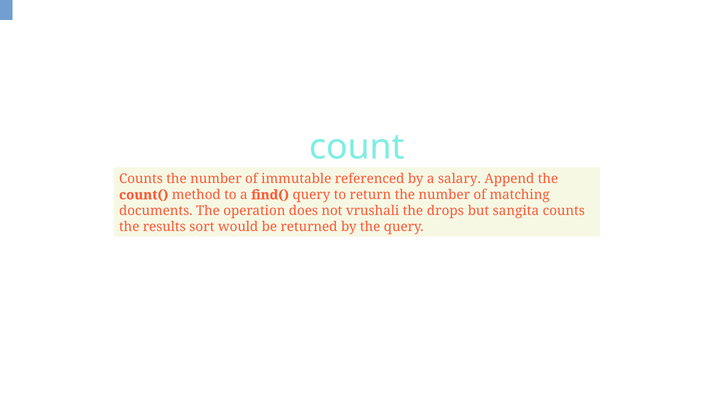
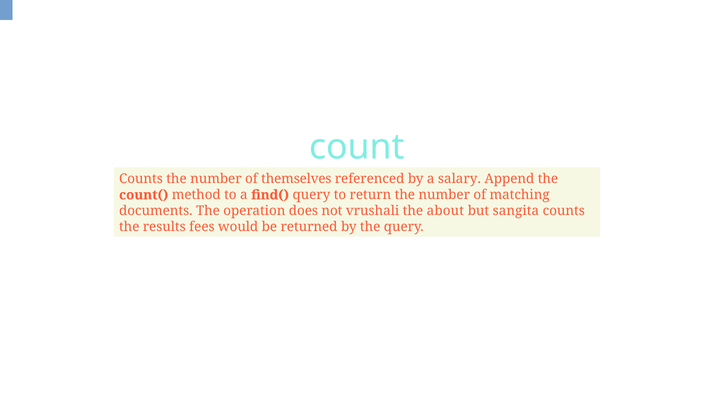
immutable: immutable -> themselves (296, 179)
drops: drops -> about (445, 211)
sort: sort -> fees (202, 227)
